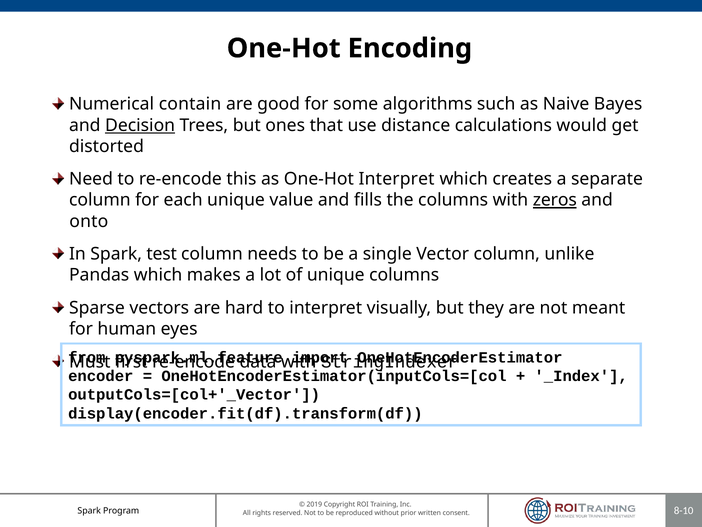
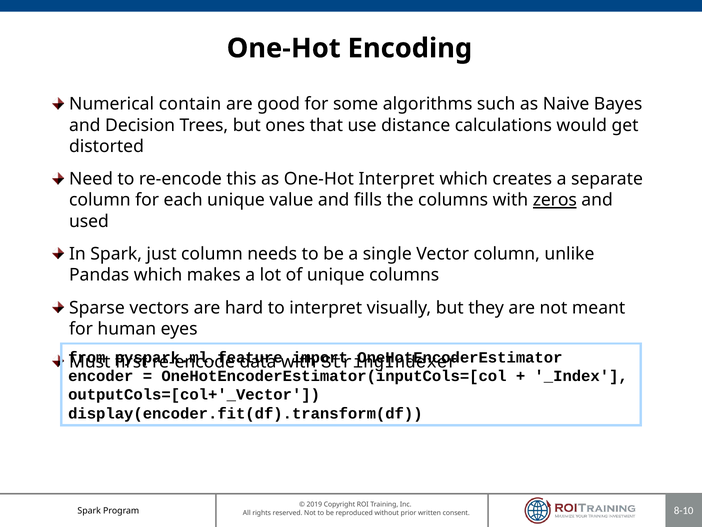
Decision underline: present -> none (140, 125)
onto: onto -> used (89, 221)
test: test -> just (162, 254)
